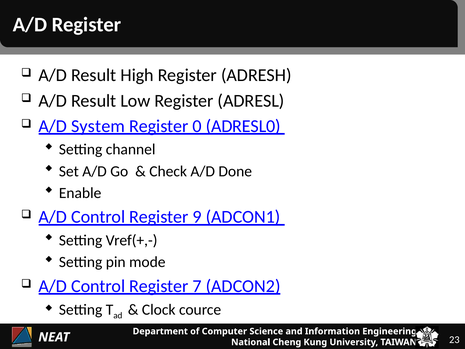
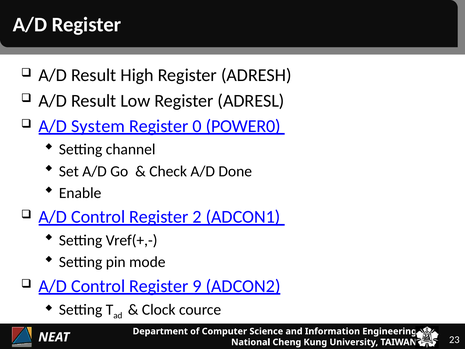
ADRESL0: ADRESL0 -> POWER0 (243, 126)
9: 9 -> 2 (197, 217)
7: 7 -> 9 (197, 286)
